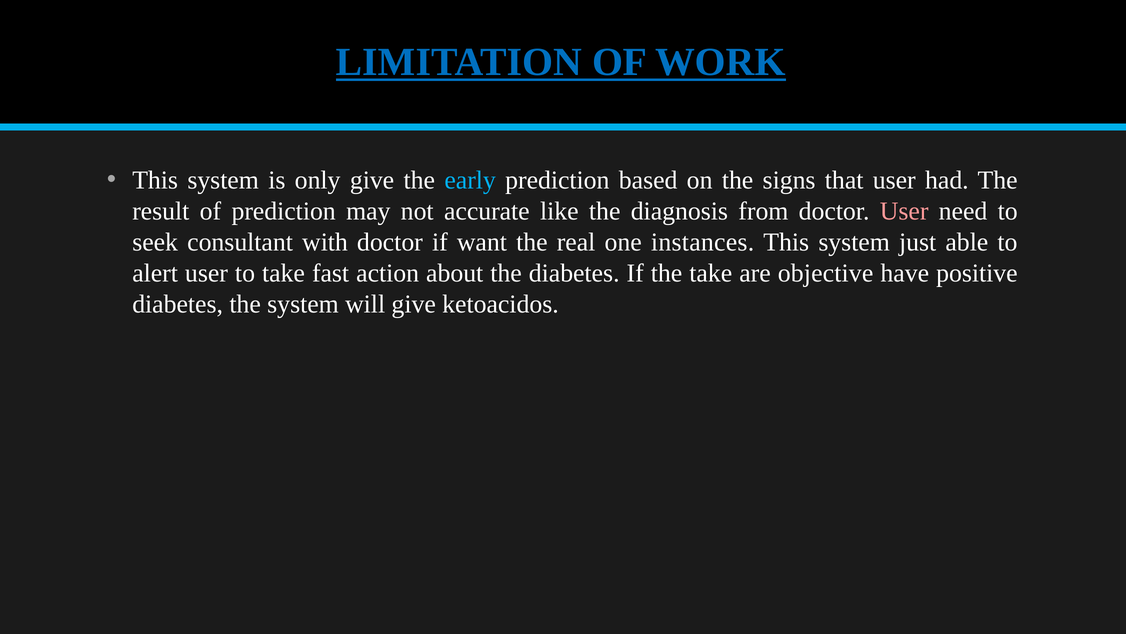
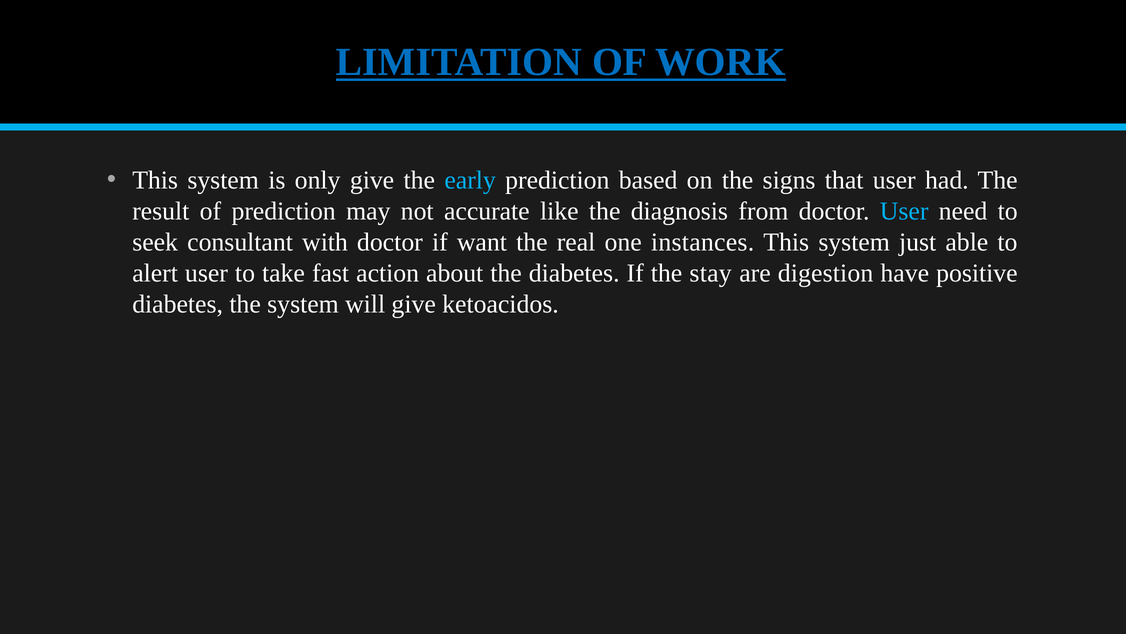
User colour: pink -> light blue (904, 211)
the take: take -> stay (711, 273)
objective: objective -> digestion (826, 273)
